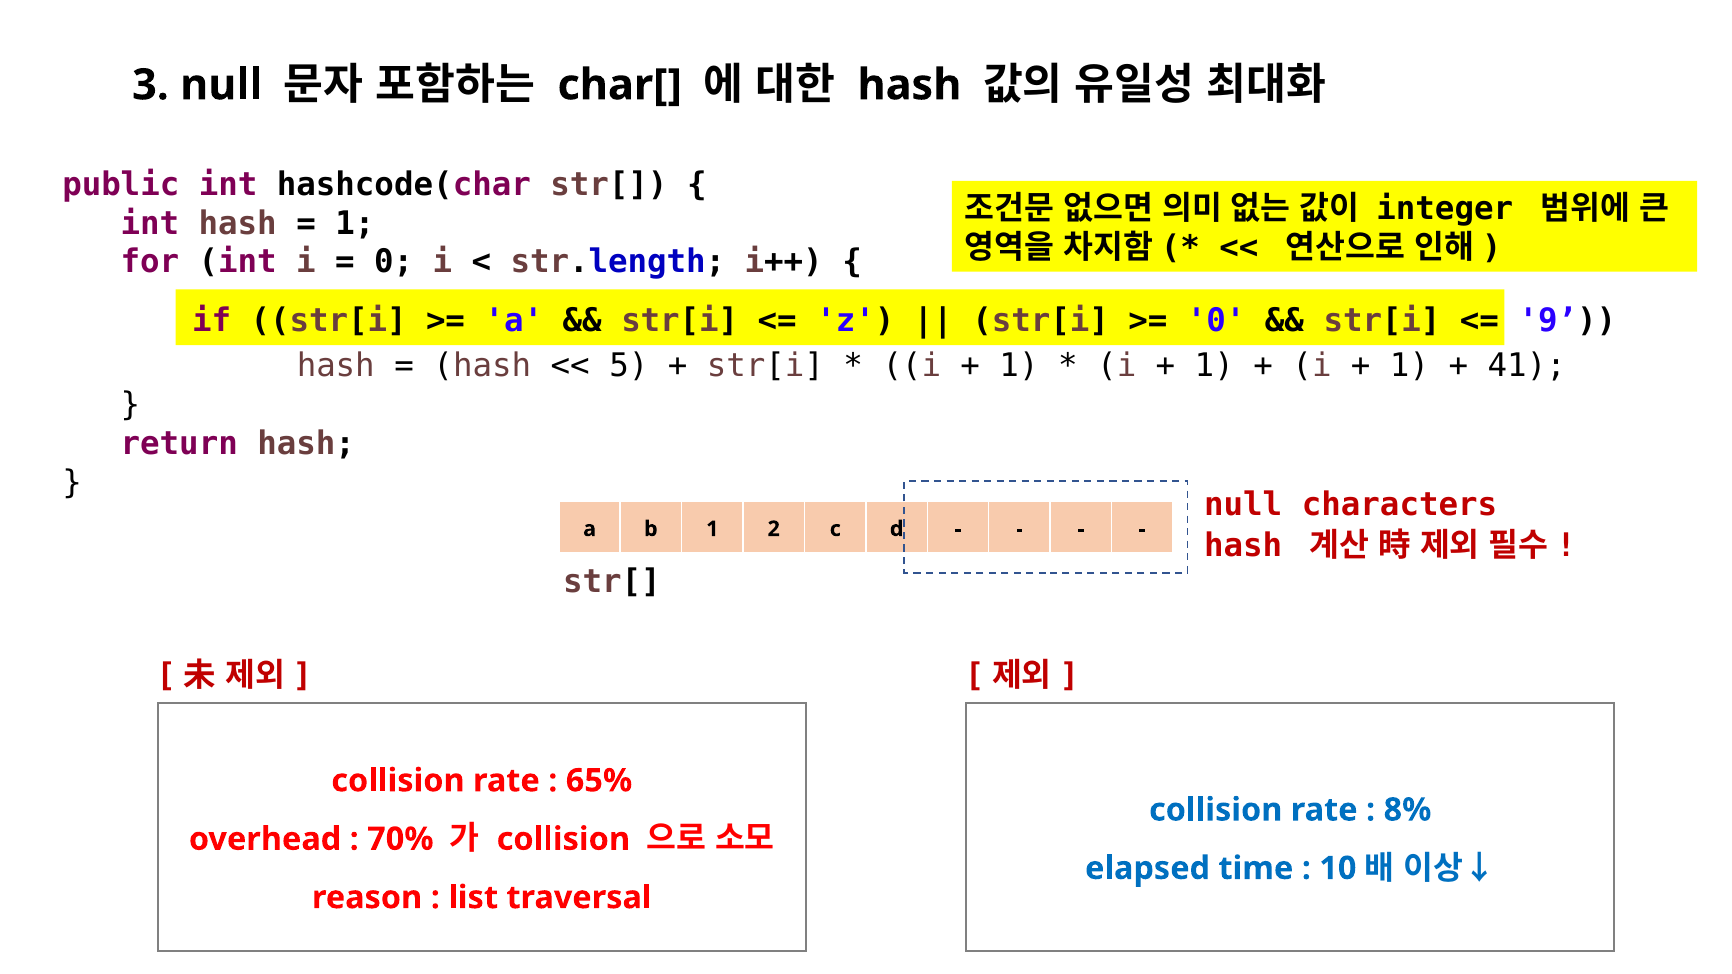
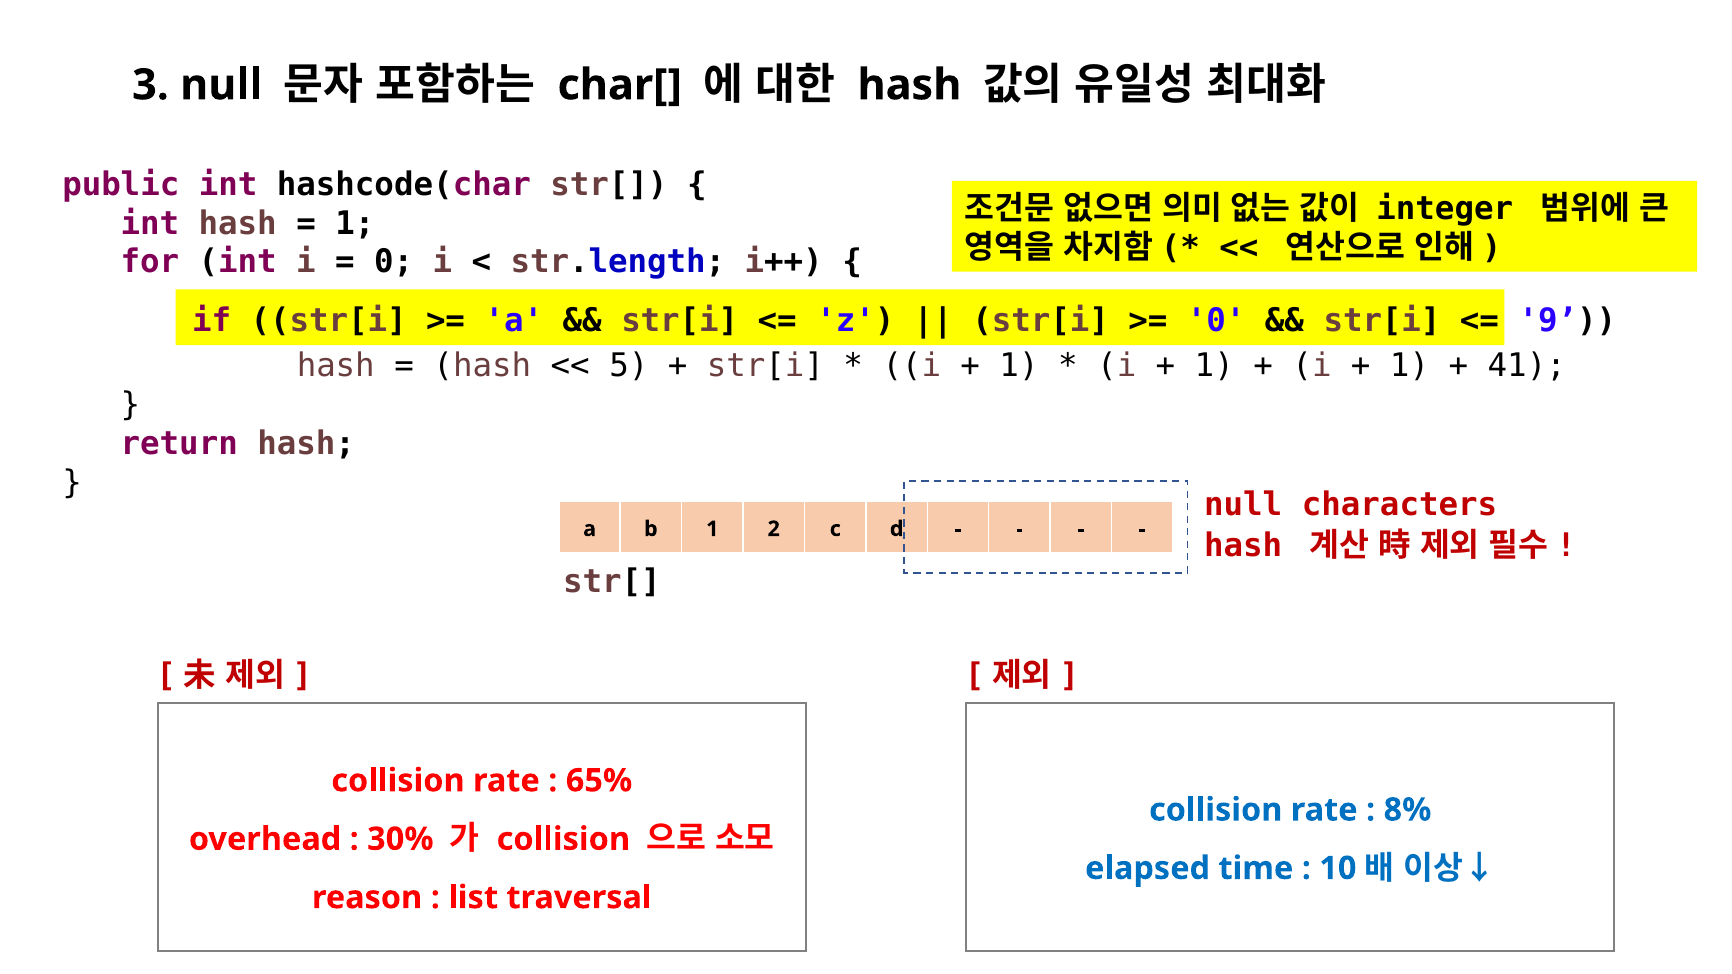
70%: 70% -> 30% (400, 839)
